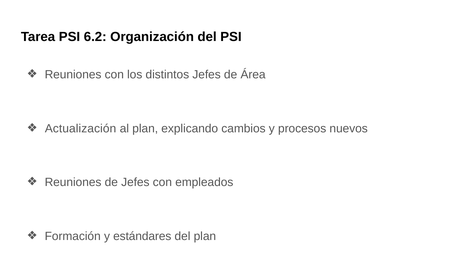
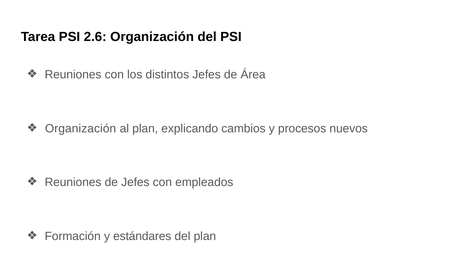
6.2: 6.2 -> 2.6 (95, 37)
Actualización: Actualización -> Organización (81, 129)
